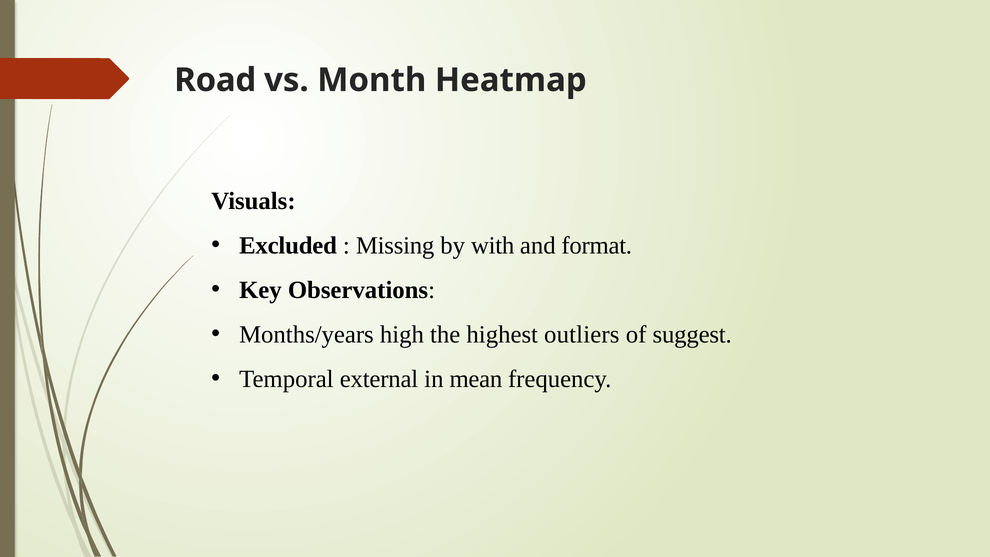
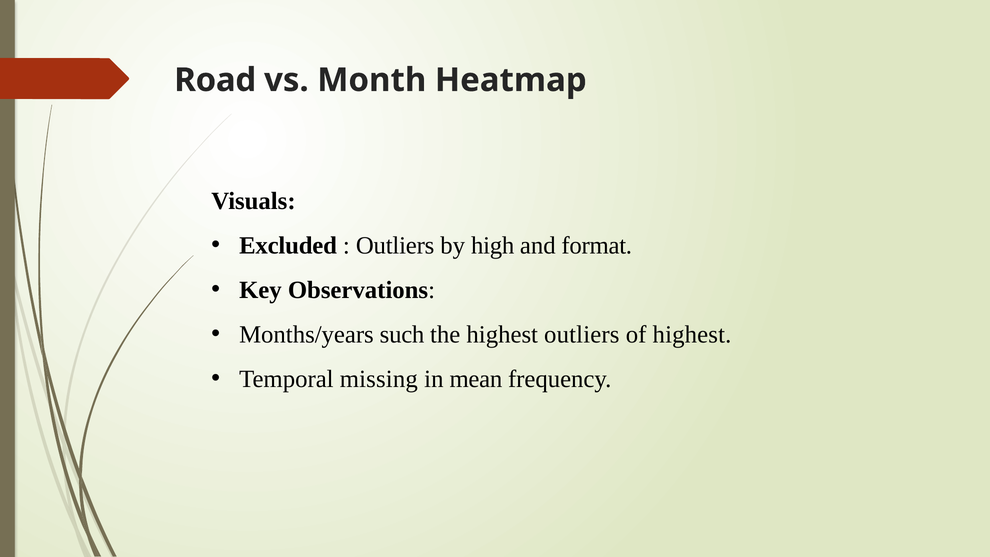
Missing: Missing -> Outliers (395, 245)
with: with -> high (493, 245)
high: high -> such (402, 334)
of suggest: suggest -> highest (692, 334)
external: external -> missing (379, 379)
